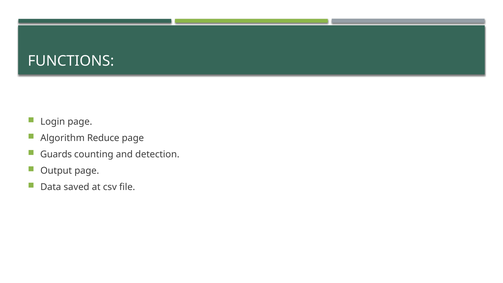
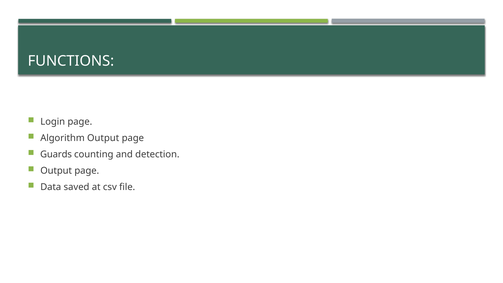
Algorithm Reduce: Reduce -> Output (103, 138)
